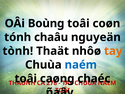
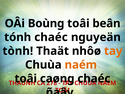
coøn: coøn -> beân (106, 23)
tónh chaâu: chaâu -> chaéc (51, 37)
naém colour: blue -> orange (81, 65)
